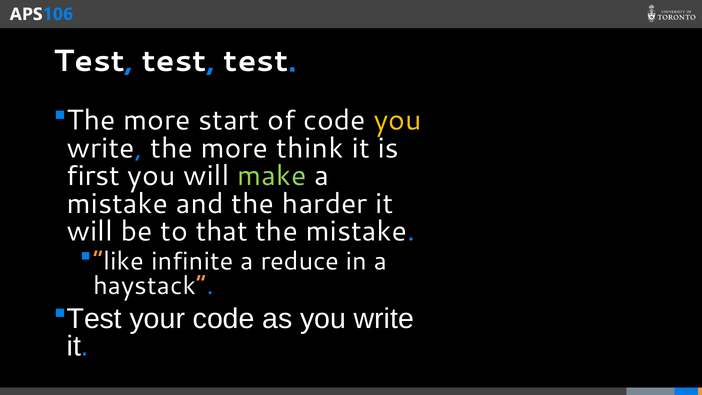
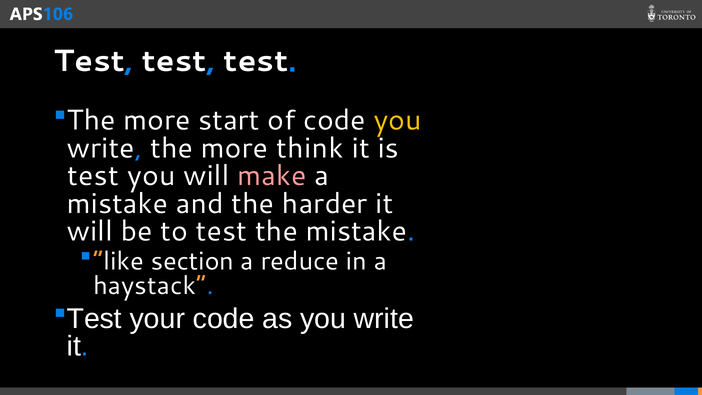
first: first -> test (93, 176)
make colour: light green -> pink (272, 176)
to that: that -> test (222, 231)
infinite: infinite -> section (192, 261)
